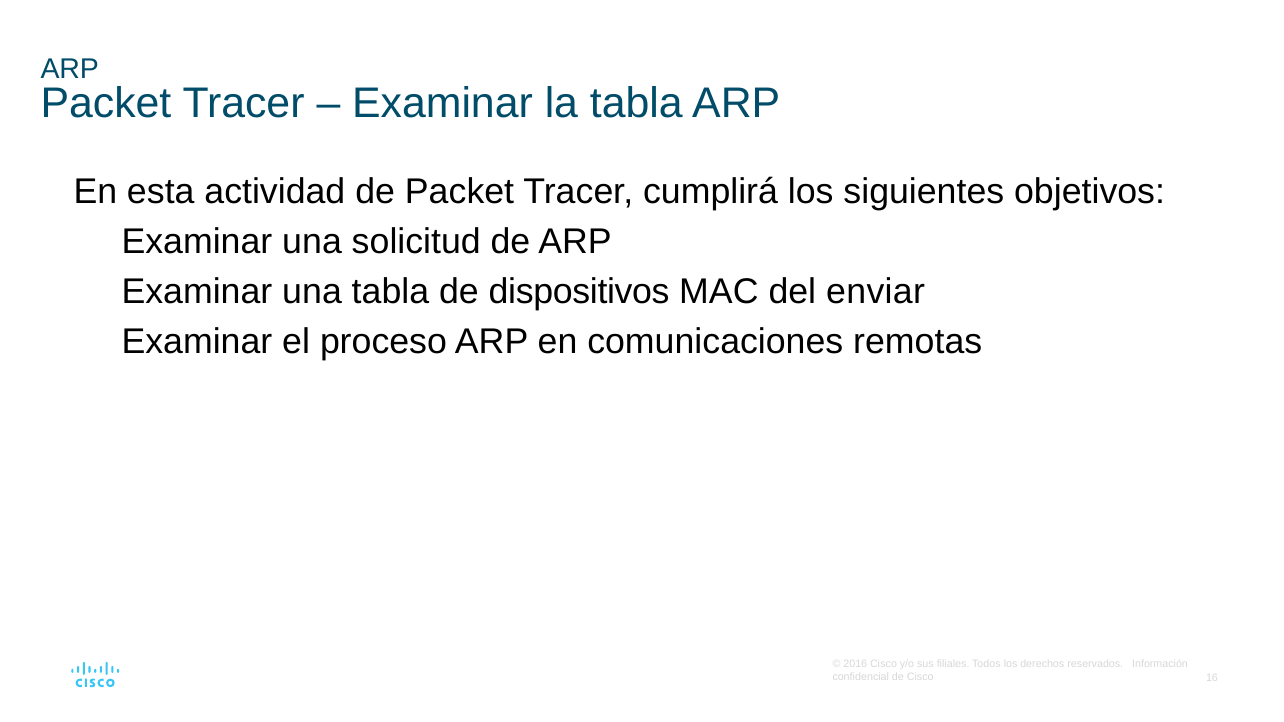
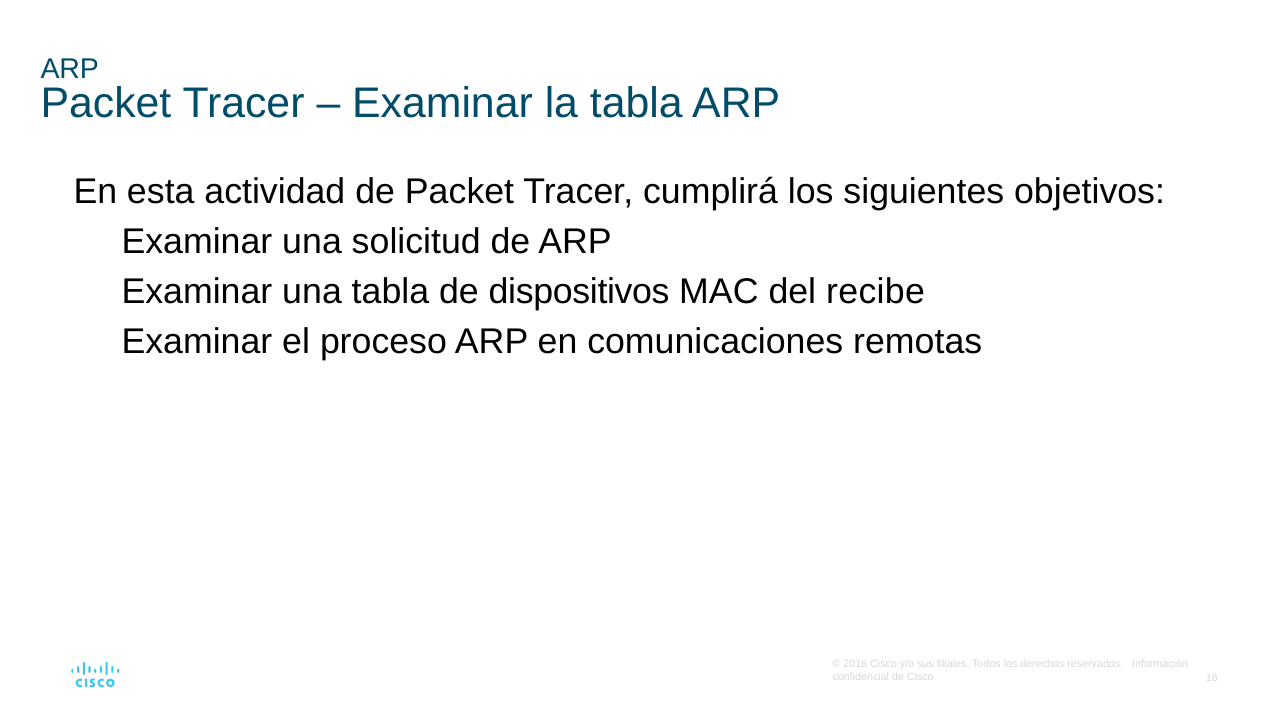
enviar: enviar -> recibe (876, 292)
